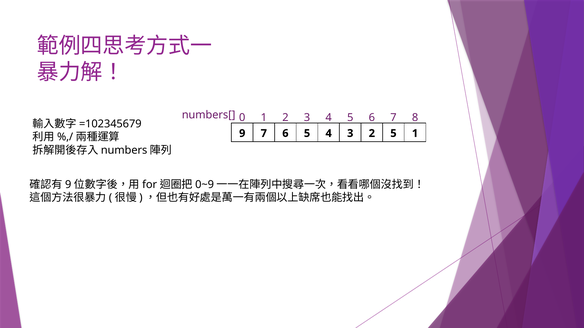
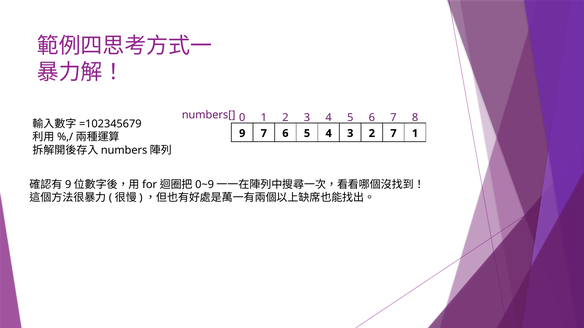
2 5: 5 -> 7 (393, 134)
